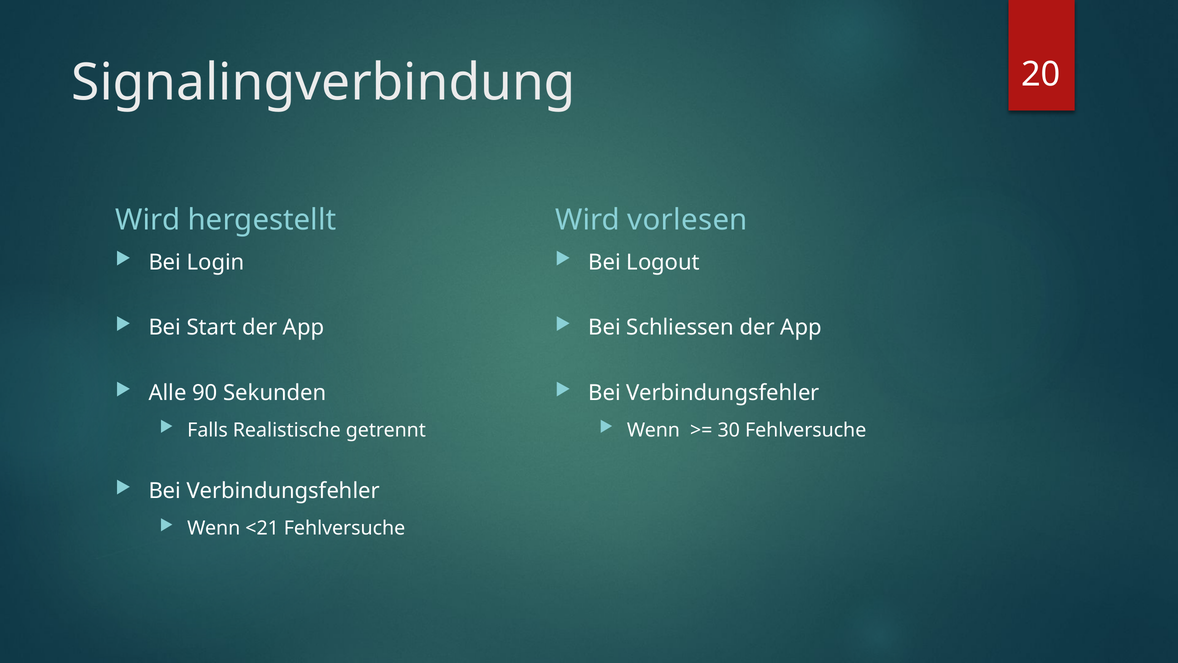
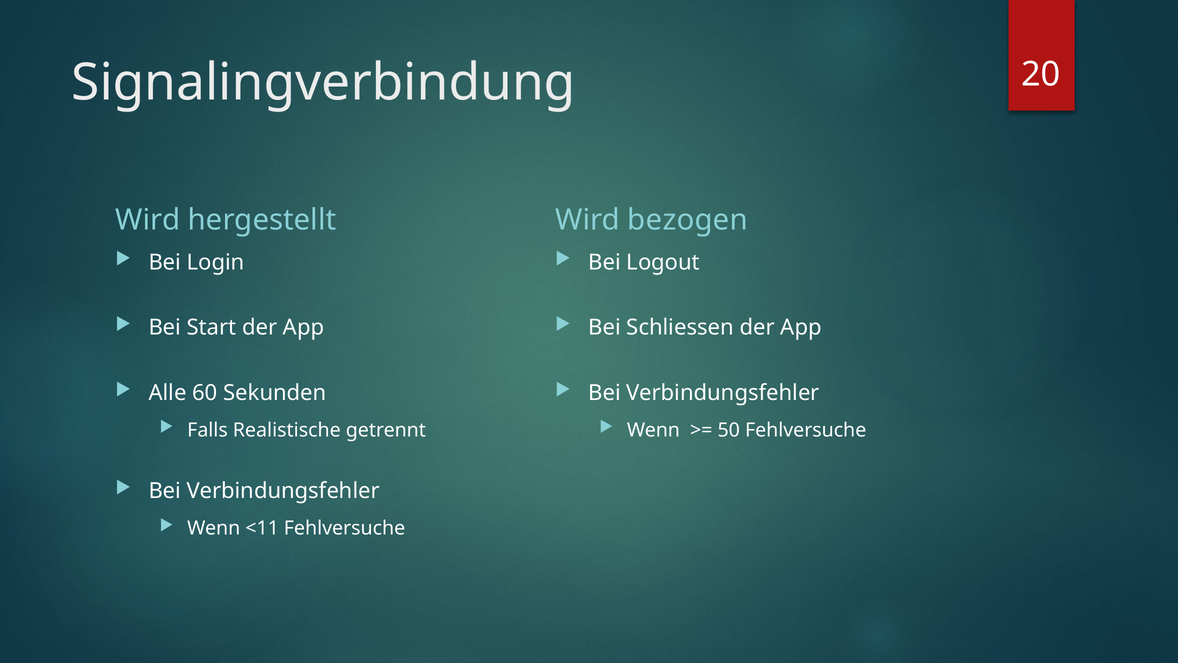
vorlesen: vorlesen -> bezogen (688, 220)
90: 90 -> 60 (205, 393)
30: 30 -> 50 (729, 430)
<21: <21 -> <11 (262, 528)
